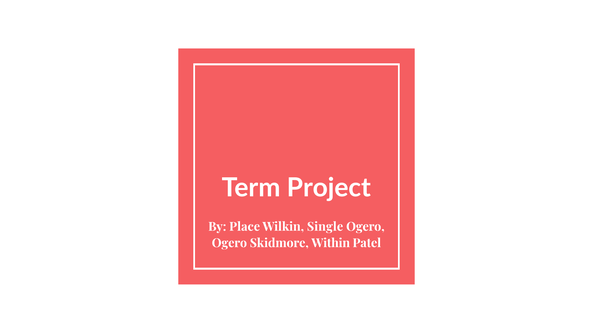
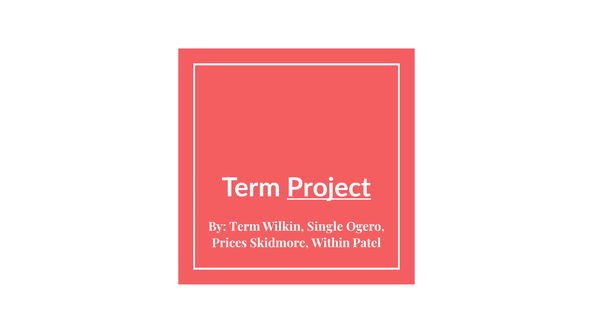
Project underline: none -> present (329, 188)
By Place: Place -> Term (245, 227)
Ogero: Ogero -> Prices (229, 243)
